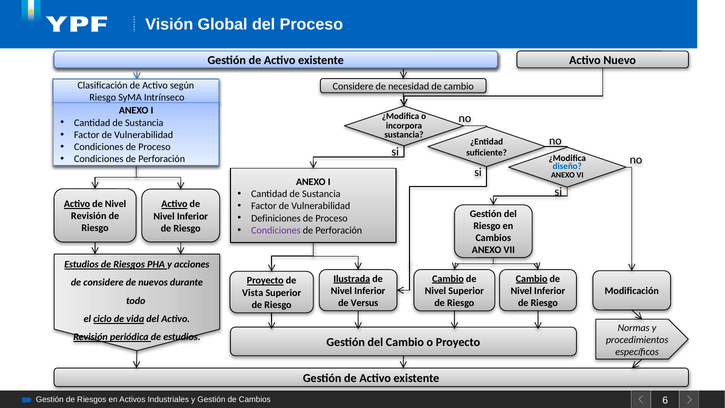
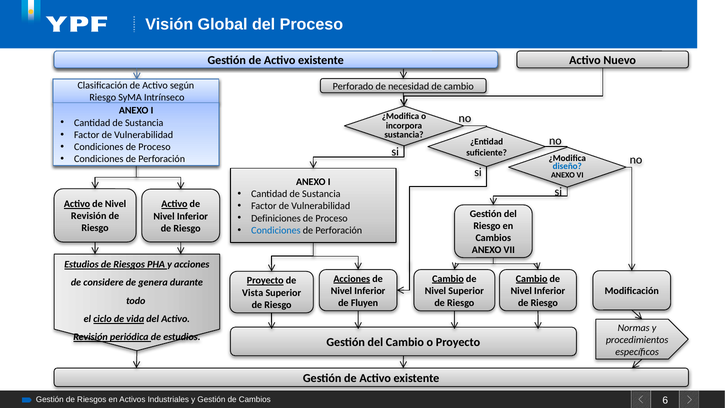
Considere: Considere -> Perforado (353, 86)
Condiciones colour: purple -> blue (276, 230)
Ilustrada: Ilustrada -> Acciones (352, 279)
nuevos: nuevos -> genera (153, 282)
Versus: Versus -> Fluyen (364, 303)
